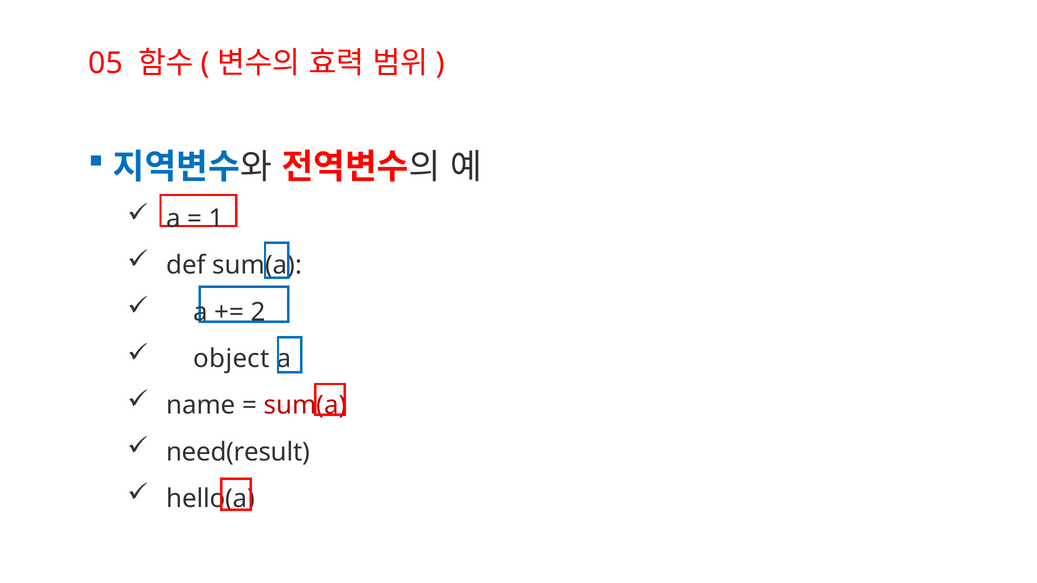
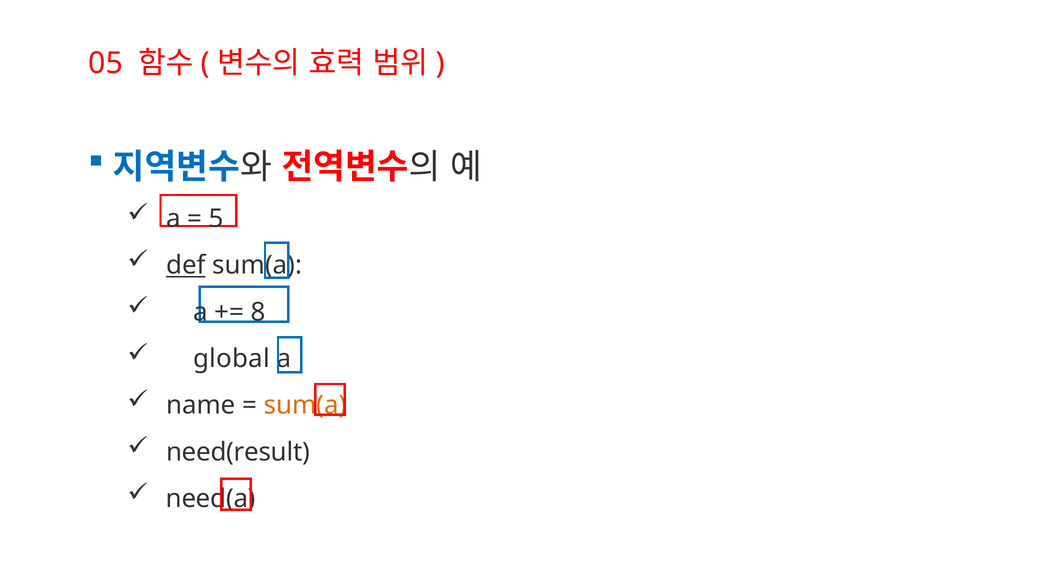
1: 1 -> 5 (216, 219)
def underline: none -> present (186, 266)
2: 2 -> 8 (258, 312)
object: object -> global (231, 359)
sum(a colour: red -> orange (305, 406)
hello(a: hello(a -> need(a (211, 499)
